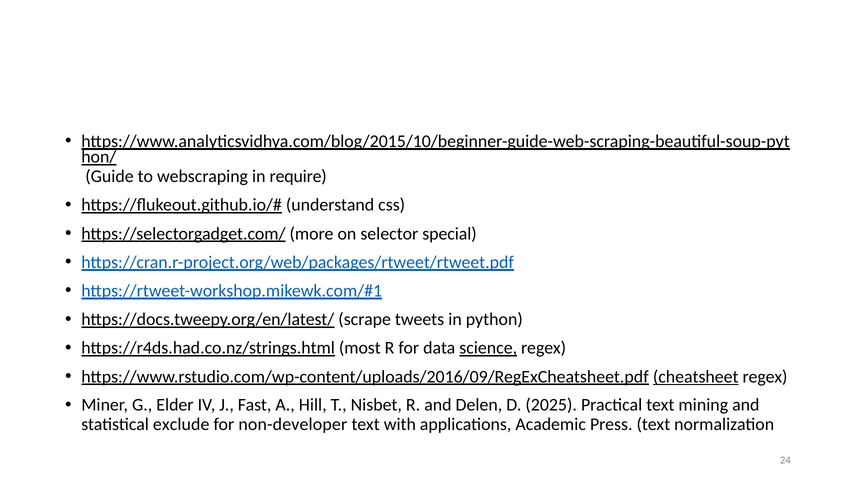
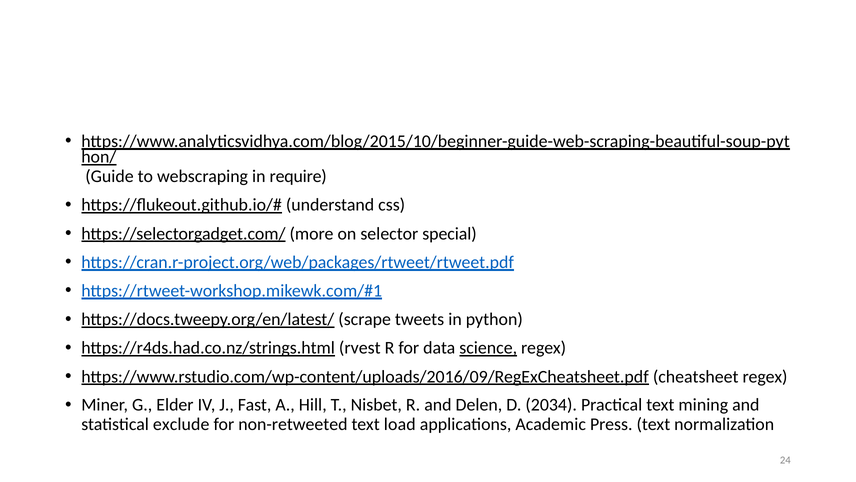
most: most -> rvest (360, 348)
cheatsheet underline: present -> none (696, 376)
2025: 2025 -> 2034 (551, 405)
non-developer: non-developer -> non-retweeted (293, 424)
with: with -> load (400, 424)
